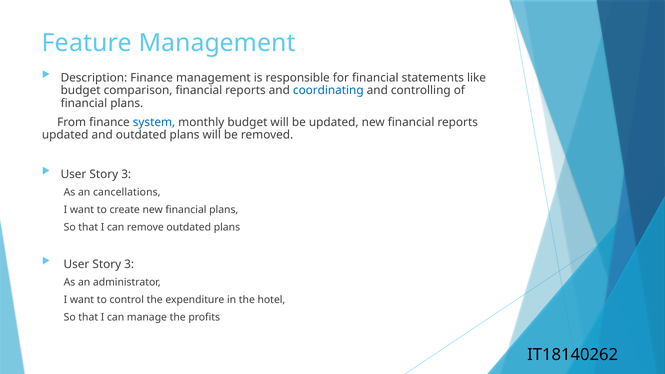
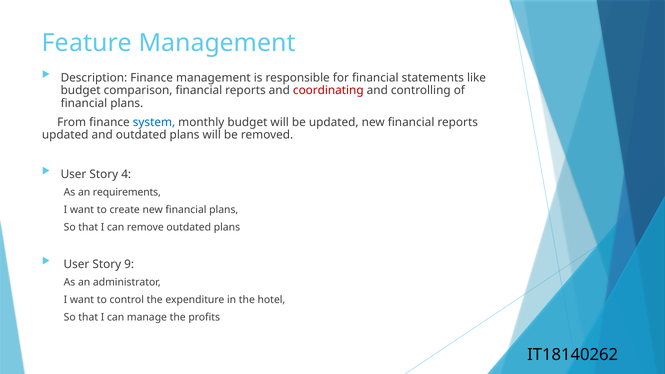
coordinating colour: blue -> red (328, 91)
3: 3 -> 4 (126, 174)
cancellations: cancellations -> requirements (127, 192)
3: 3 -> 9 (129, 264)
